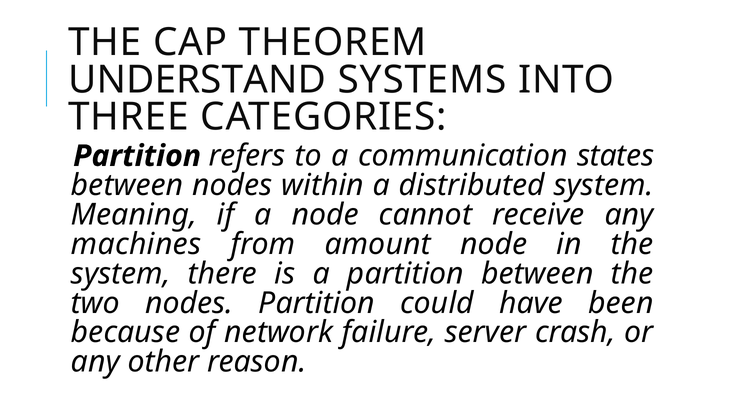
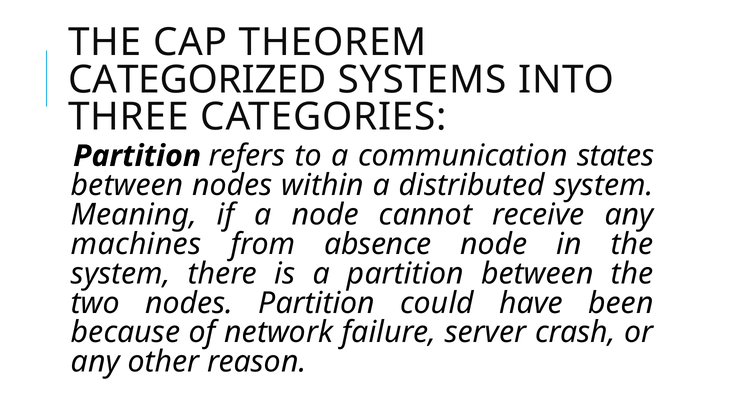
UNDERSTAND: UNDERSTAND -> CATEGORIZED (197, 80)
amount: amount -> absence (378, 244)
